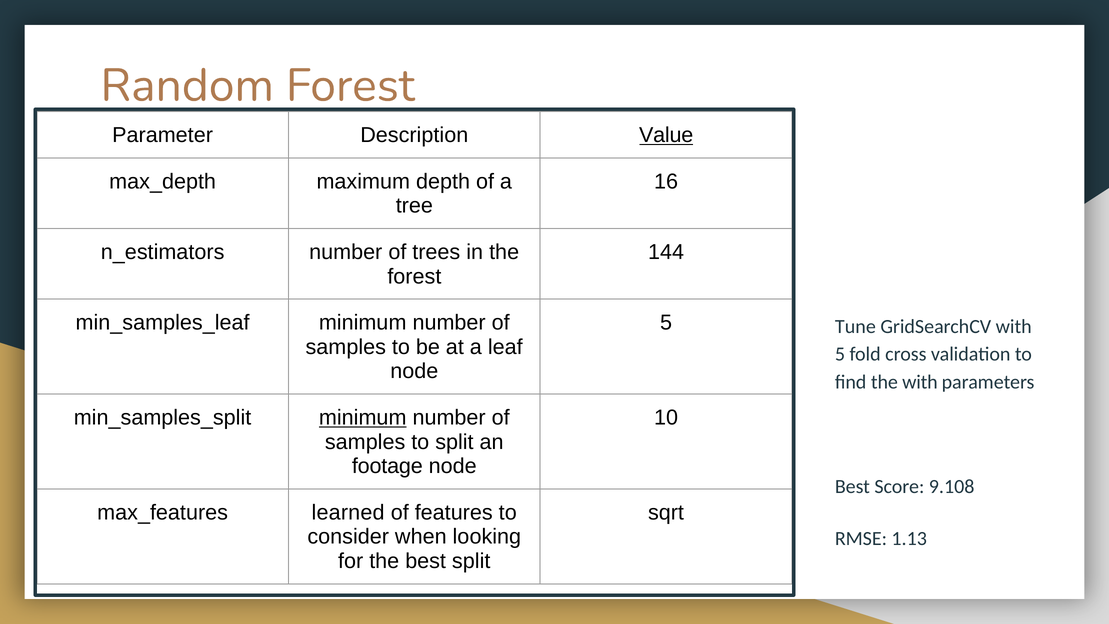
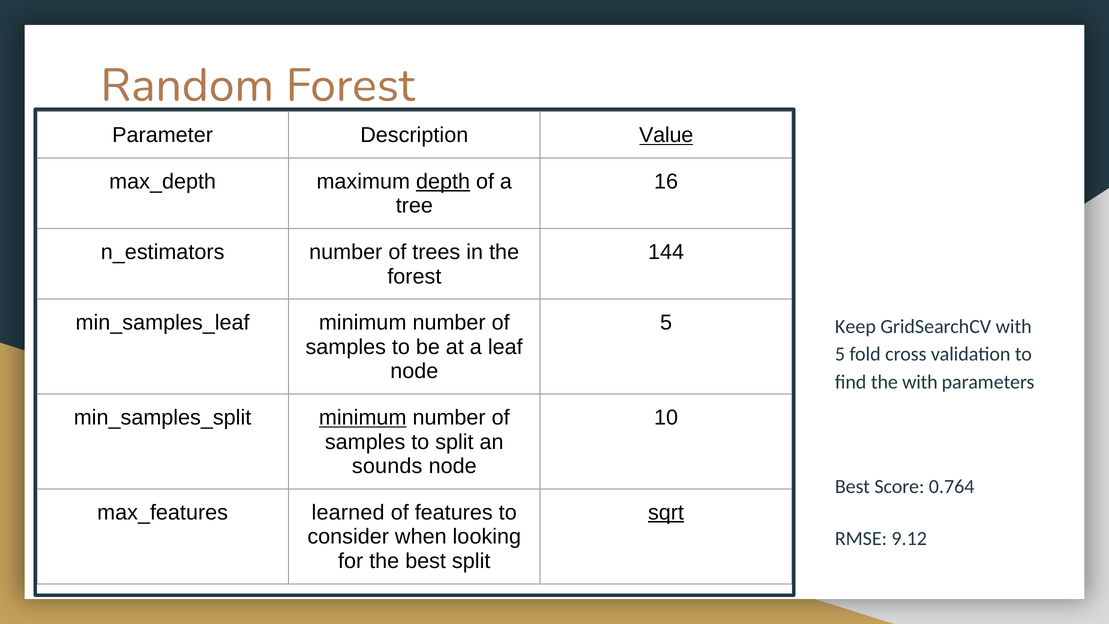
depth underline: none -> present (443, 182)
Tune: Tune -> Keep (855, 327)
footage: footage -> sounds (387, 466)
9.108: 9.108 -> 0.764 (952, 486)
sqrt underline: none -> present (666, 512)
1.13: 1.13 -> 9.12 (909, 539)
